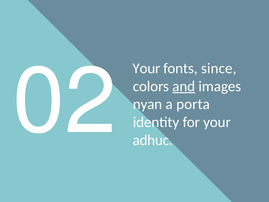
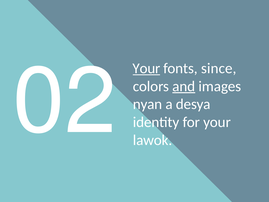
Your underline: none -> present (146, 68)
porta: porta -> desya (193, 104)
adhuc: adhuc -> lawok (153, 140)
